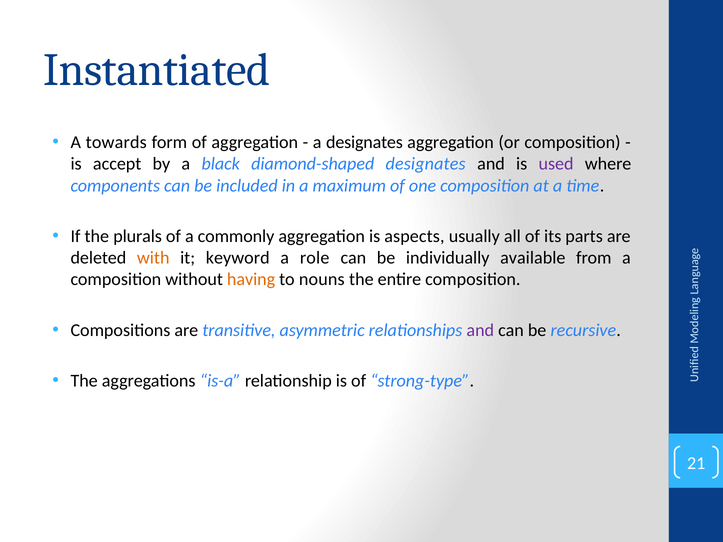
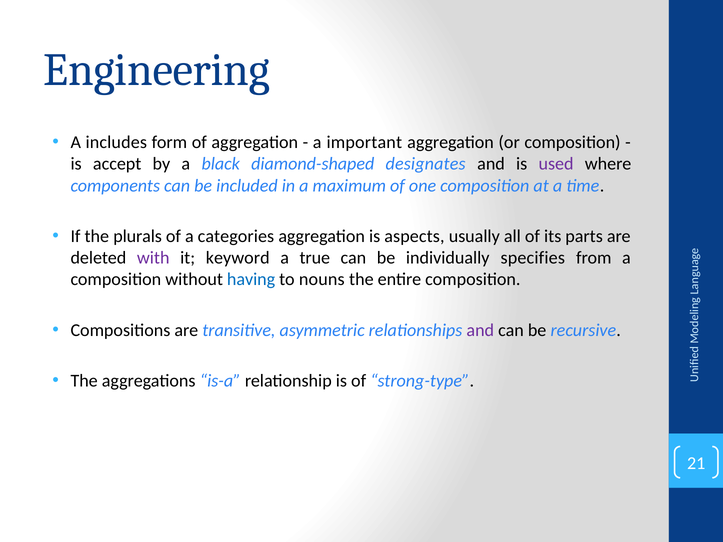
Instantiated: Instantiated -> Engineering (157, 70)
towards: towards -> includes (116, 142)
a designates: designates -> important (364, 142)
commonly: commonly -> categories (236, 236)
with colour: orange -> purple (153, 258)
role: role -> true (315, 258)
available: available -> specifies (533, 258)
having colour: orange -> blue (251, 280)
